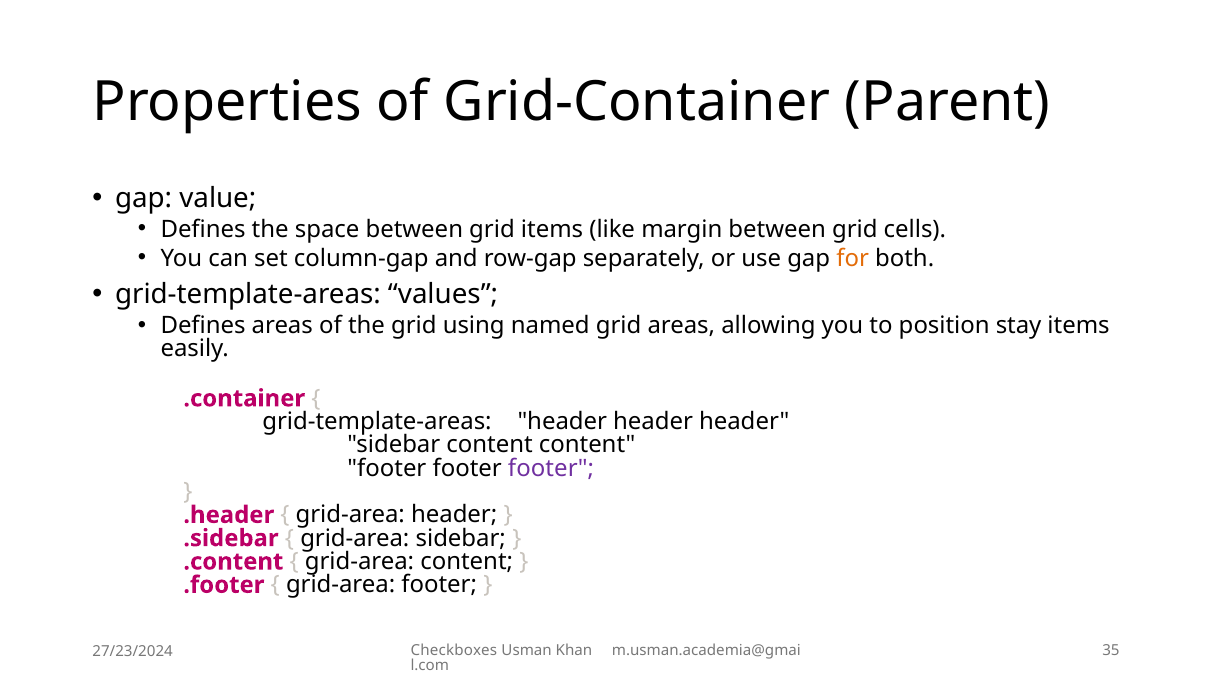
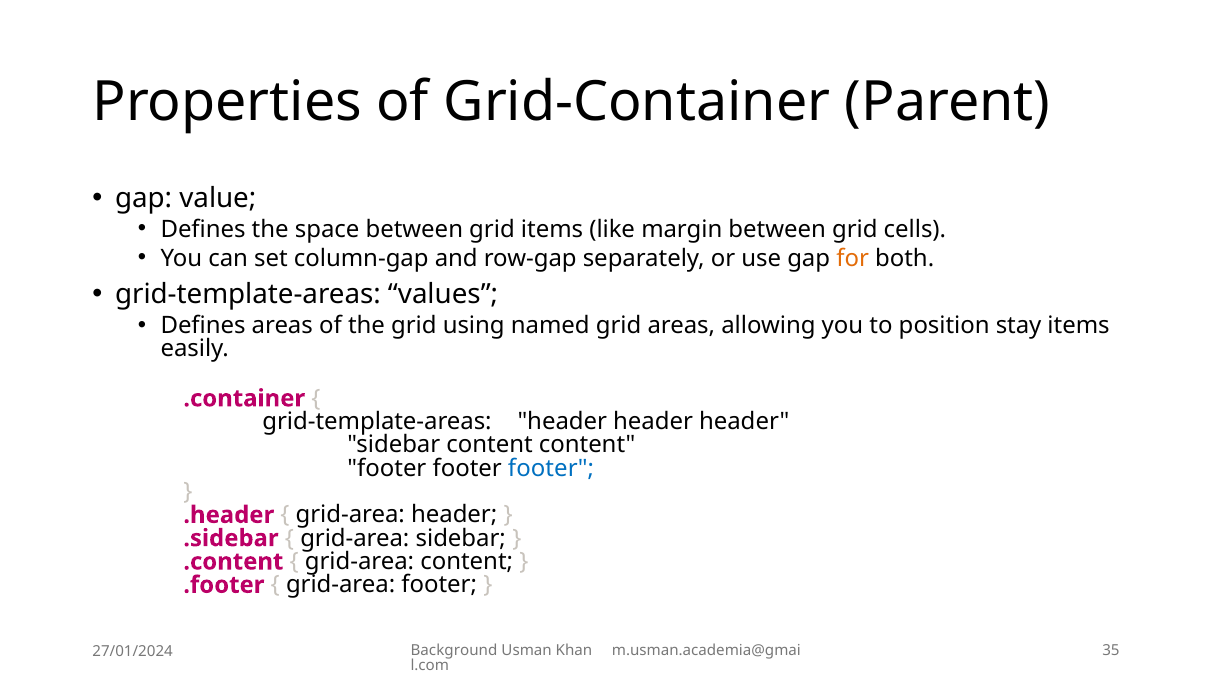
footer colour: purple -> blue (551, 468)
Checkboxes: Checkboxes -> Background (454, 650)
27/23/2024: 27/23/2024 -> 27/01/2024 (133, 651)
